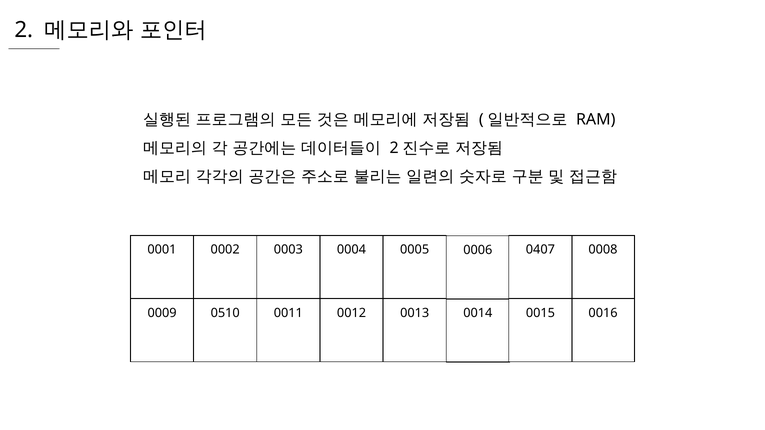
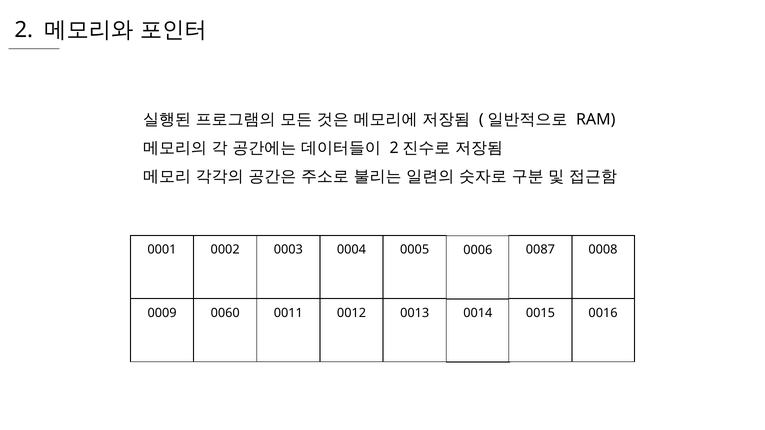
0407: 0407 -> 0087 (540, 250)
0510: 0510 -> 0060 (225, 313)
